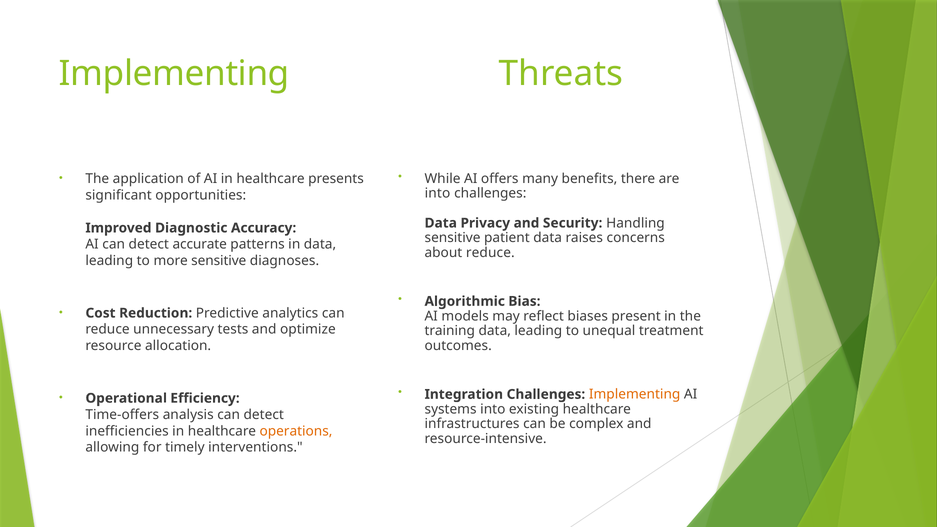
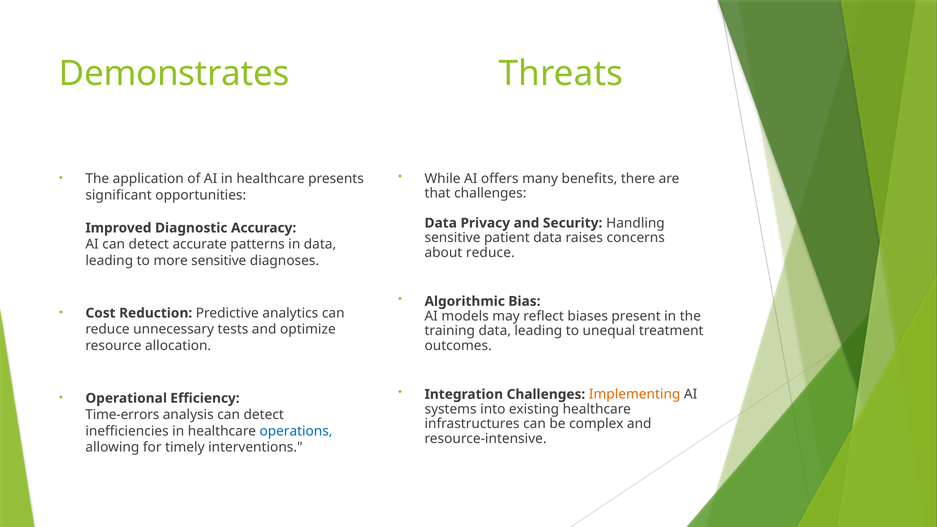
Implementing: Implementing -> Demonstrates (174, 74)
into: into -> that (438, 194)
Time-offers: Time-offers -> Time-errors (122, 415)
operations colour: orange -> blue (296, 431)
